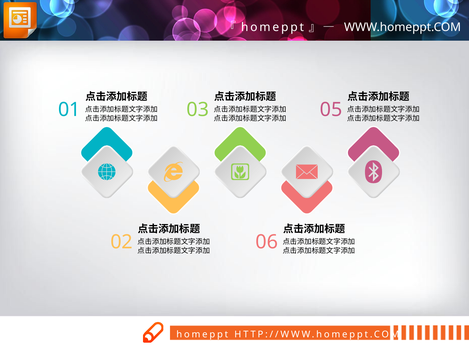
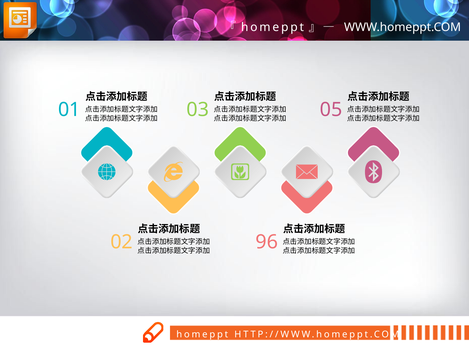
06: 06 -> 96 (267, 242)
